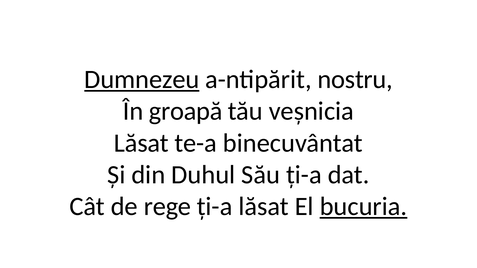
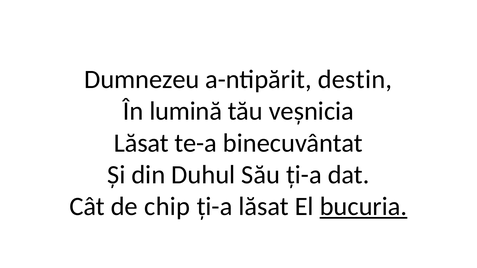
Dumnezeu underline: present -> none (142, 80)
nostru: nostru -> destin (355, 80)
groapă: groapă -> lumină (186, 111)
rege: rege -> chip (167, 207)
